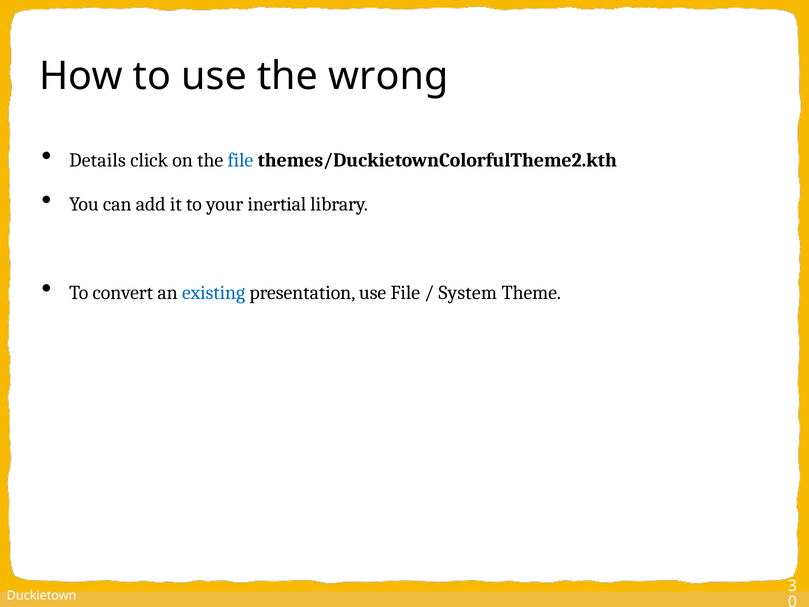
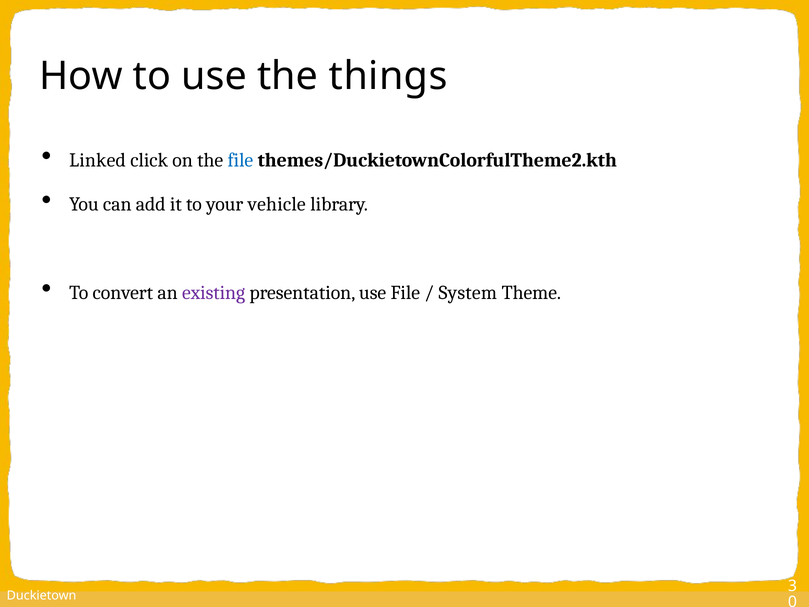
wrong: wrong -> things (388, 76)
Details: Details -> Linked (98, 160)
inertial: inertial -> vehicle (277, 204)
existing colour: blue -> purple (214, 293)
